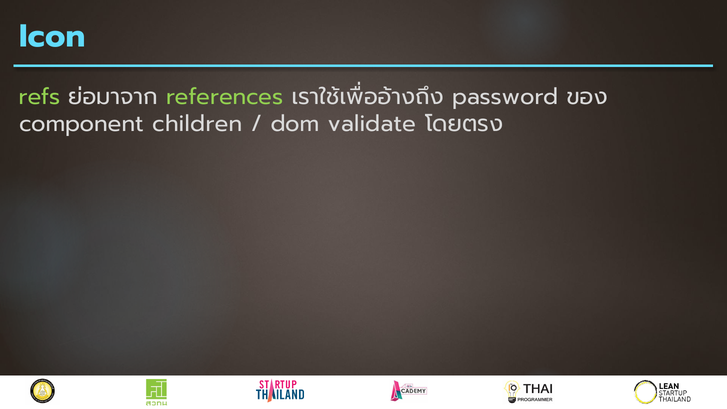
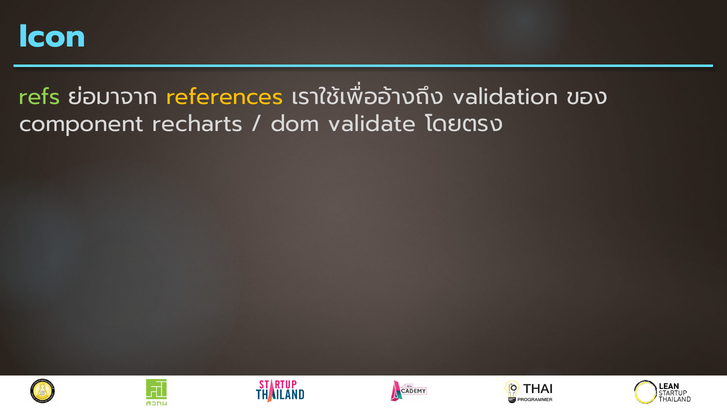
references colour: light green -> yellow (225, 97)
password: password -> validation (505, 97)
children: children -> recharts (198, 124)
